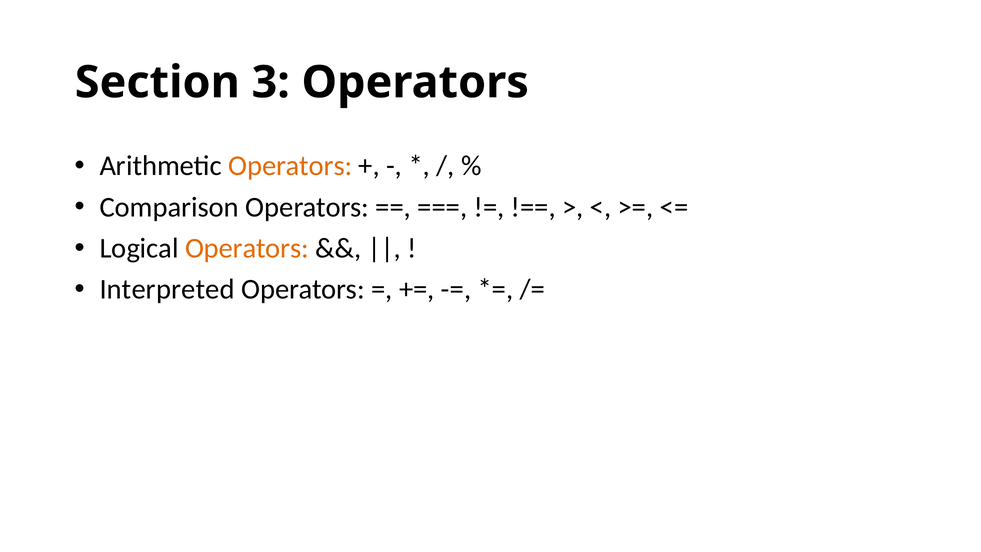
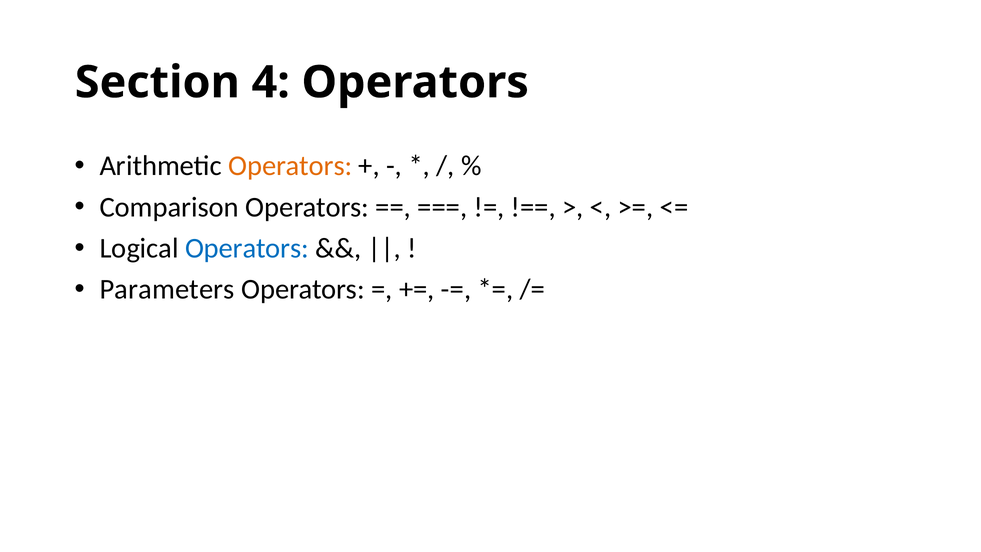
3: 3 -> 4 (271, 82)
Operators colour: orange -> blue (247, 248)
Interpreted: Interpreted -> Parameters (167, 289)
